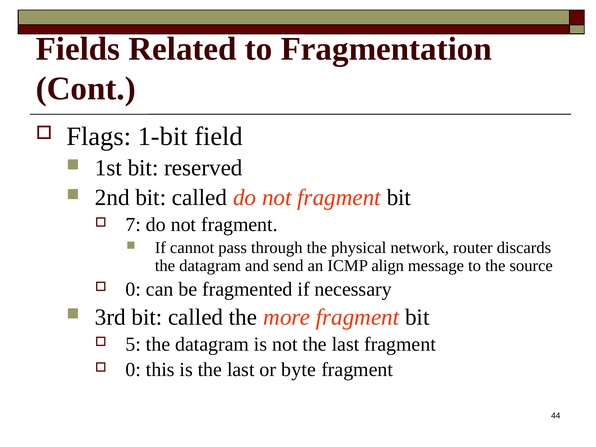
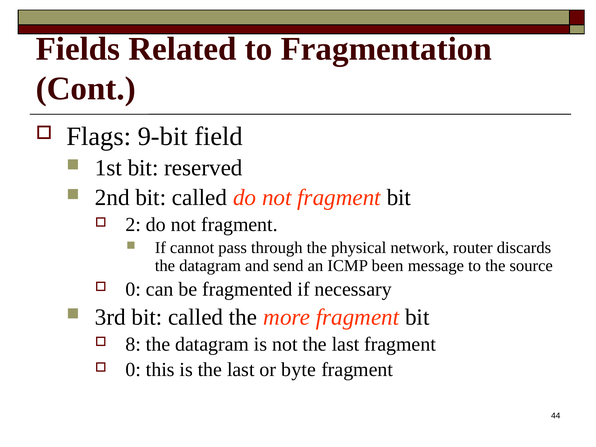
1-bit: 1-bit -> 9-bit (163, 136)
7: 7 -> 2 (133, 225)
align: align -> been (388, 266)
5: 5 -> 8 (133, 344)
